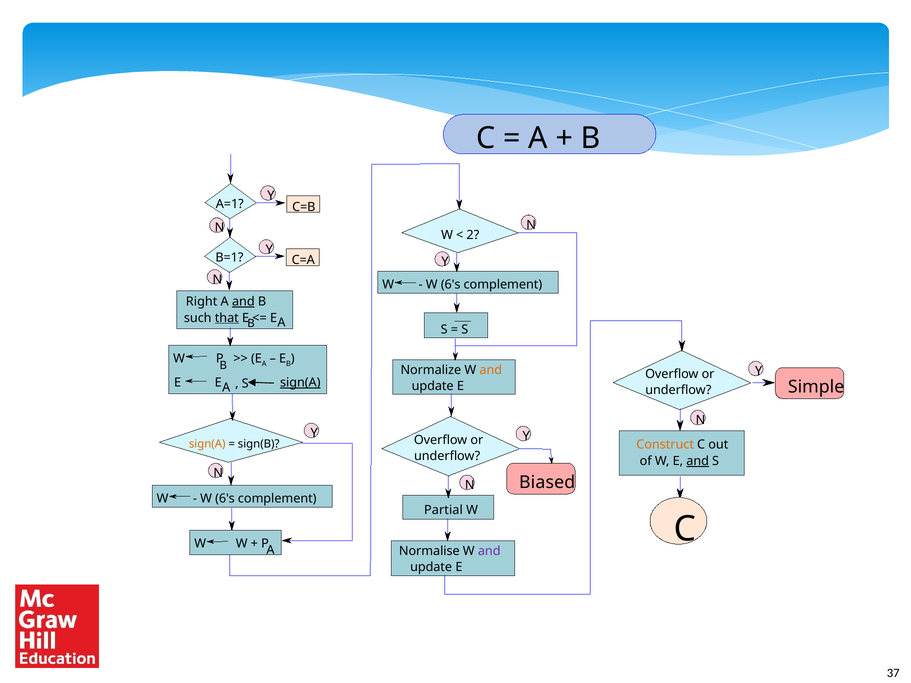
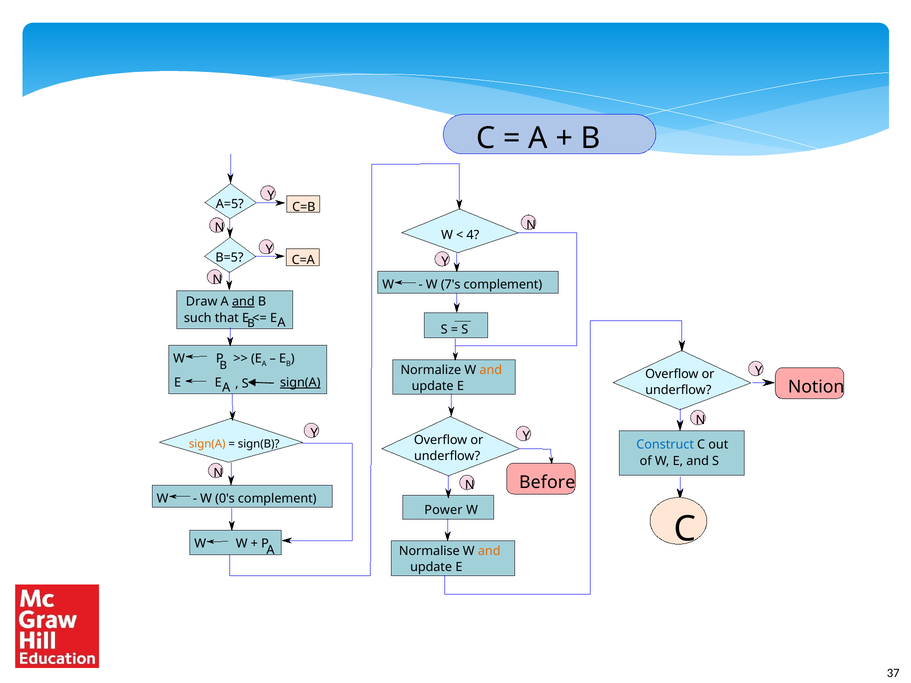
A=1: A=1 -> A=5 (230, 204)
2: 2 -> 4 (473, 235)
B=1: B=1 -> B=5 (229, 258)
6's: 6's -> 7's (451, 285)
Right: Right -> Draw (202, 302)
that underline: present -> none (227, 318)
Simple: Simple -> Notion (816, 387)
Construct colour: orange -> blue (665, 445)
and underline: present -> none (698, 461)
Biased: Biased -> Before (547, 483)
6's: 6's -> 0's (225, 499)
Partial: Partial -> Power (443, 510)
and colour: purple -> orange (489, 551)
